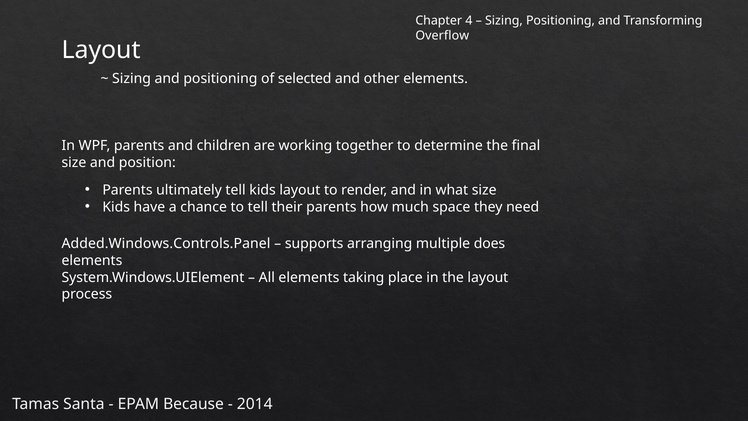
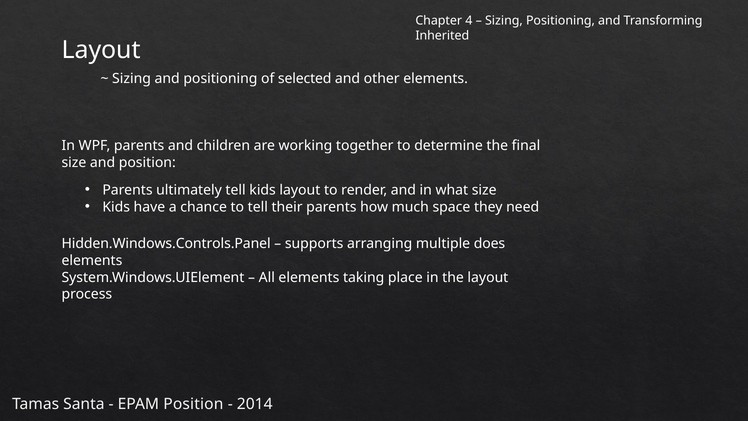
Overflow: Overflow -> Inherited (442, 36)
Added.Windows.Controls.Panel: Added.Windows.Controls.Panel -> Hidden.Windows.Controls.Panel (166, 244)
EPAM Because: Because -> Position (193, 404)
